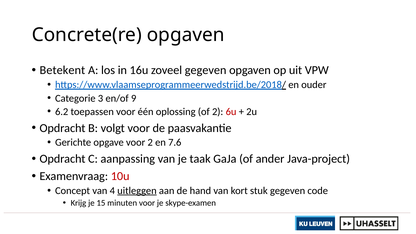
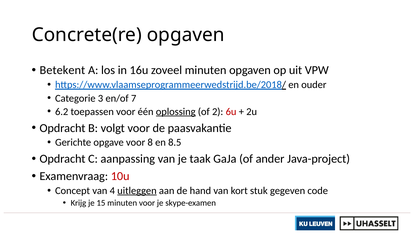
zoveel gegeven: gegeven -> minuten (206, 70)
9: 9 -> 7 (134, 98)
oplossing underline: none -> present (176, 112)
voor 2: 2 -> 8 (150, 142)
7.6: 7.6 -> 8.5 (175, 142)
